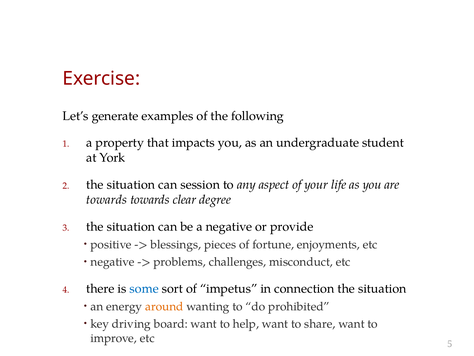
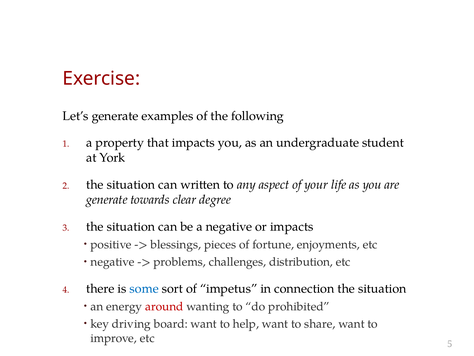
session: session -> written (200, 184)
towards: towards -> generate (107, 199)
or provide: provide -> impacts (292, 226)
misconduct: misconduct -> distribution (301, 262)
around colour: orange -> red (164, 306)
